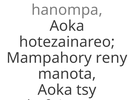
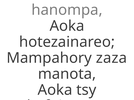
reny: reny -> zaza (111, 58)
